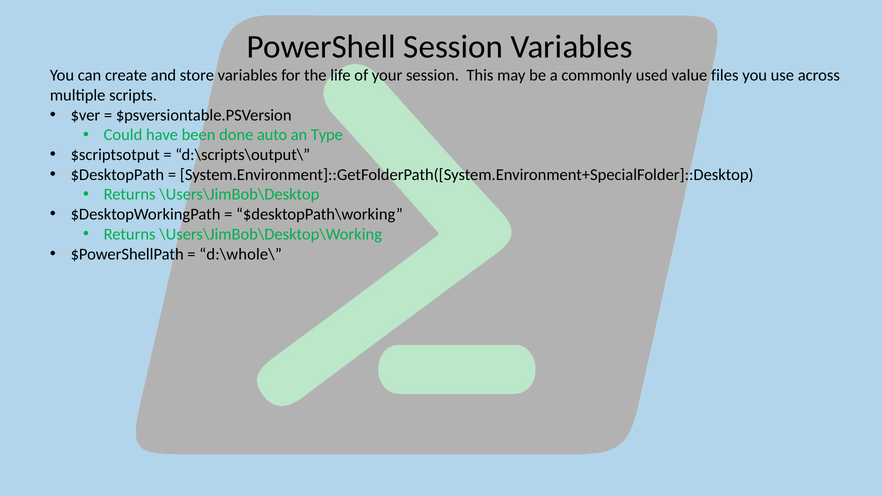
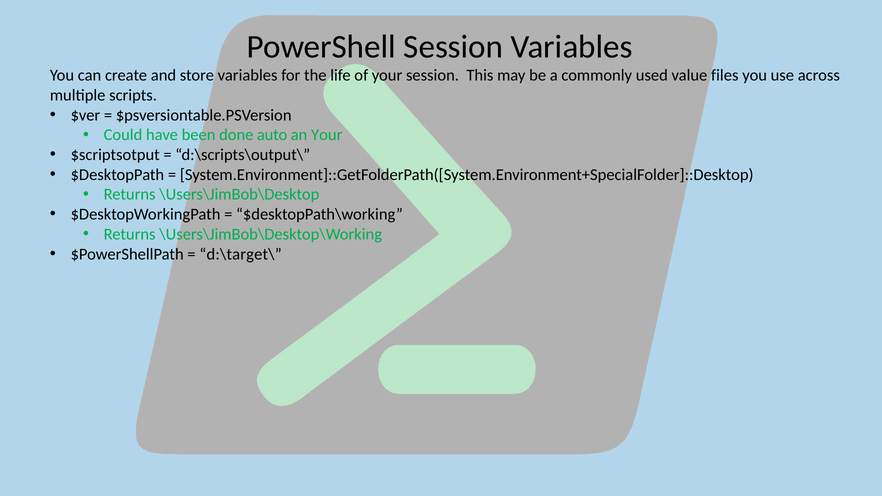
an Type: Type -> Your (327, 135)
d:\whole\: d:\whole\ -> d:\target\ (241, 254)
